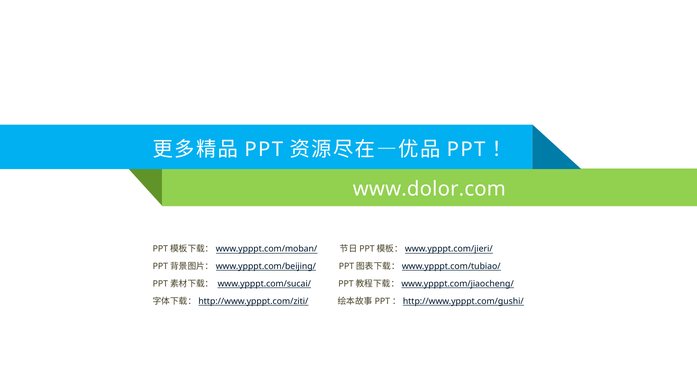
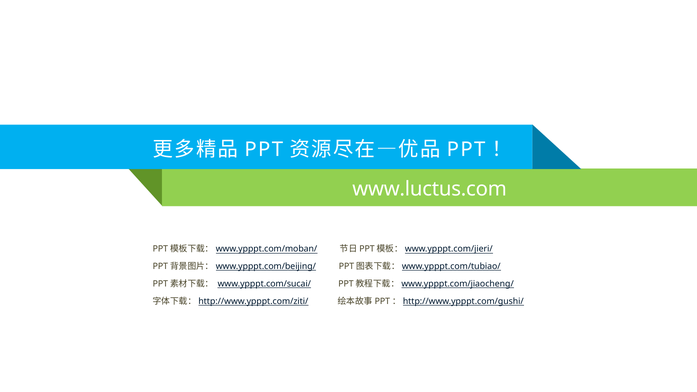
www.dolor.com: www.dolor.com -> www.luctus.com (430, 189)
